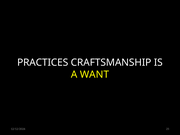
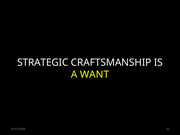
PRACTICES: PRACTICES -> STRATEGIC (43, 62)
